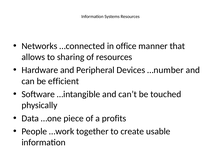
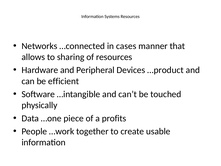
office: office -> cases (126, 46)
…number: …number -> …product (165, 70)
